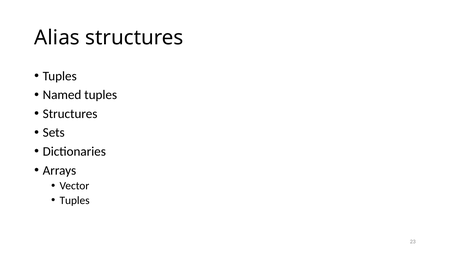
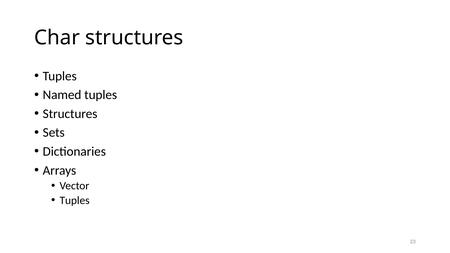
Alias: Alias -> Char (57, 38)
